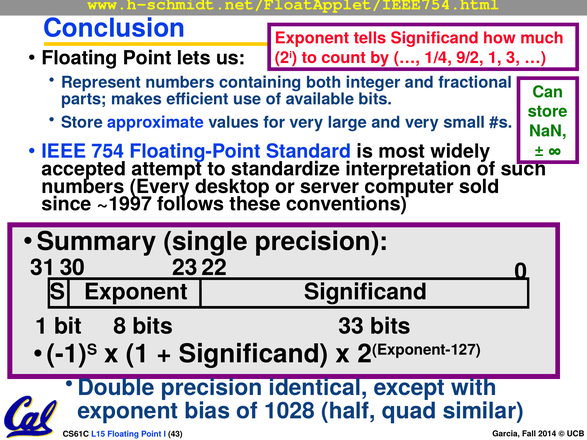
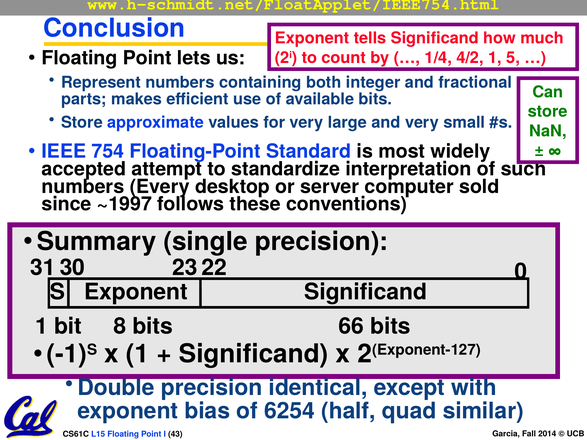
9/2: 9/2 -> 4/2 (470, 58)
3: 3 -> 5 (513, 58)
33: 33 -> 66 (351, 326)
1028: 1028 -> 6254 (290, 411)
